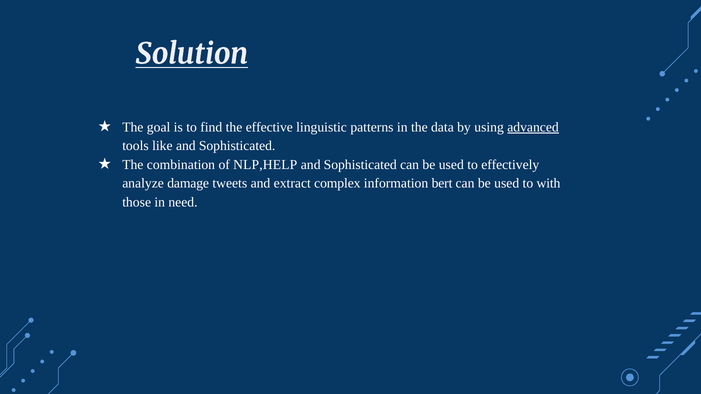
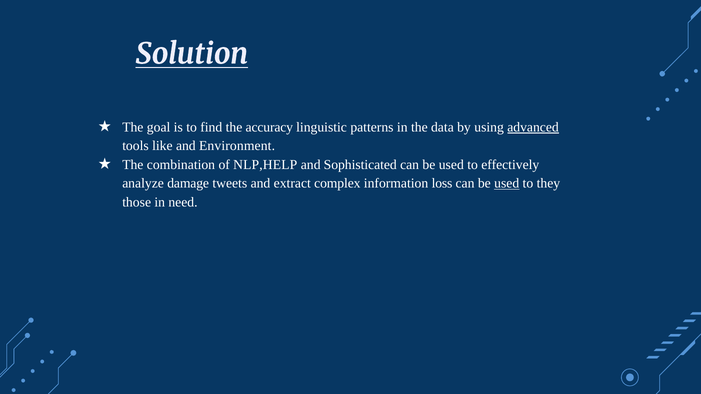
effective: effective -> accuracy (269, 127)
like and Sophisticated: Sophisticated -> Environment (237, 146)
bert: bert -> loss (442, 184)
used underline: none -> present (507, 184)
with: with -> they (548, 184)
